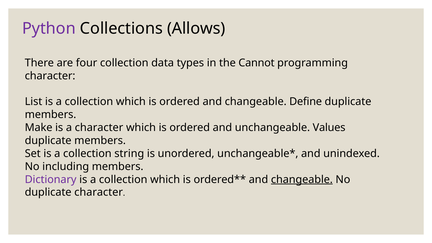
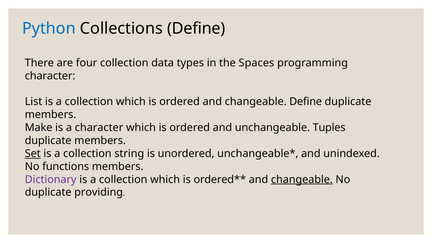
Python colour: purple -> blue (49, 29)
Collections Allows: Allows -> Define (196, 29)
Cannot: Cannot -> Spaces (256, 63)
Values: Values -> Tuples (329, 128)
Set underline: none -> present (33, 154)
including: including -> functions (66, 166)
duplicate character: character -> providing (99, 192)
